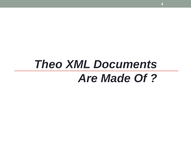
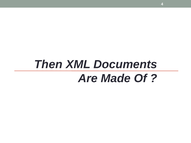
Theo: Theo -> Then (48, 64)
